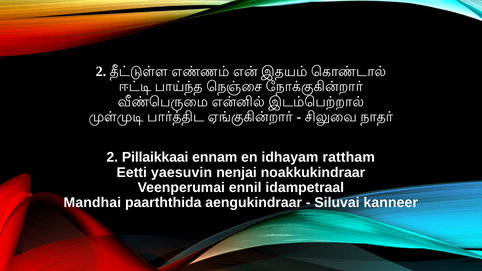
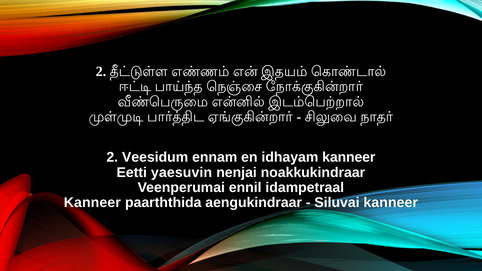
Pillaikkaai: Pillaikkaai -> Veesidum (155, 157)
idhayam rattham: rattham -> kanneer (349, 157)
Mandhai: Mandhai -> Kanneer (92, 203)
